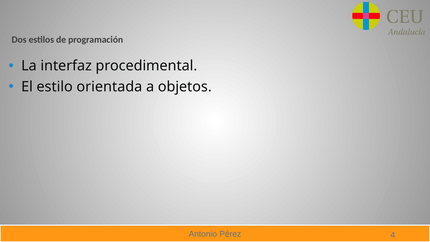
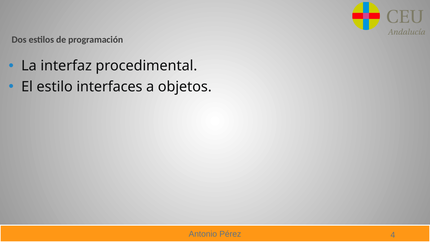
orientada: orientada -> interfaces (109, 87)
